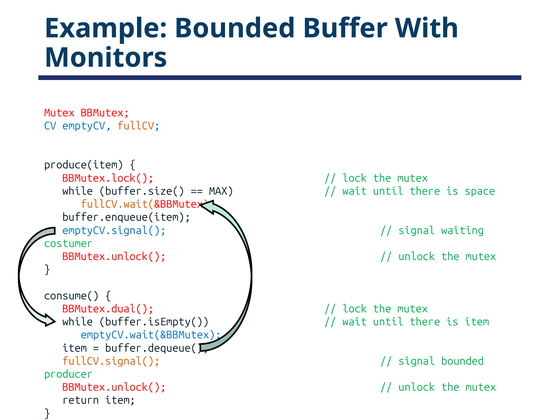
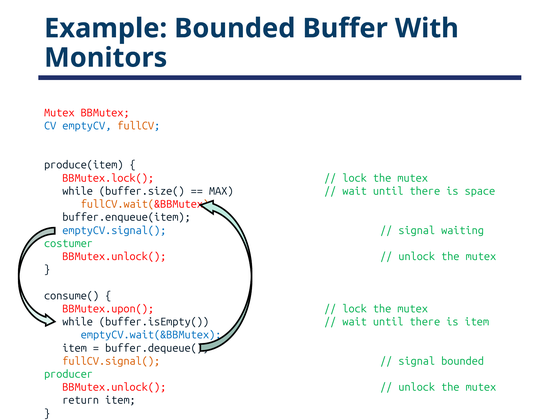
BBMutex.dual(: BBMutex.dual( -> BBMutex.upon( (108, 309)
